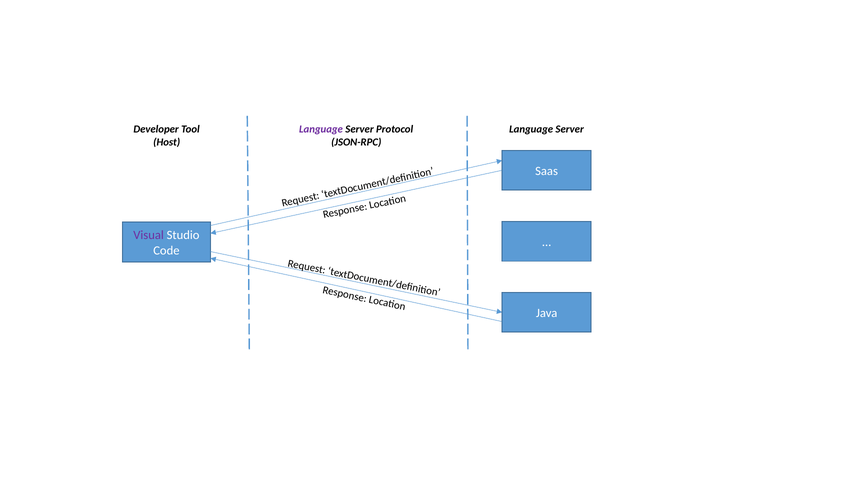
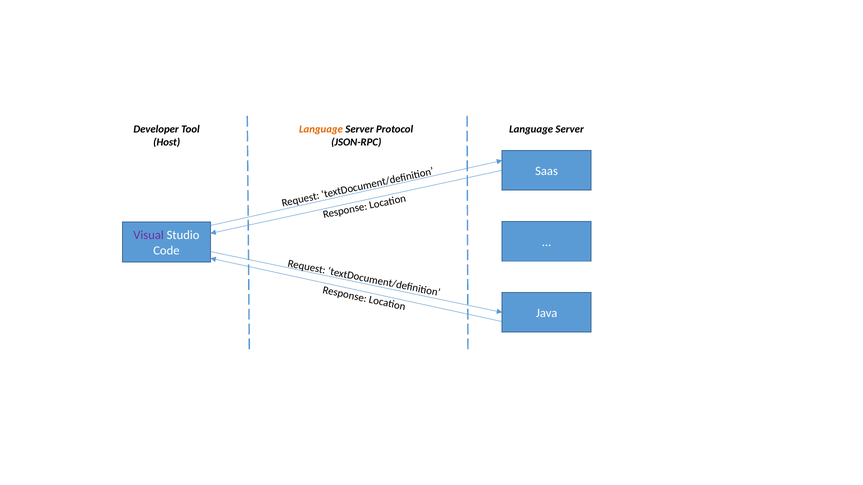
Language colour: purple -> orange (321, 129)
